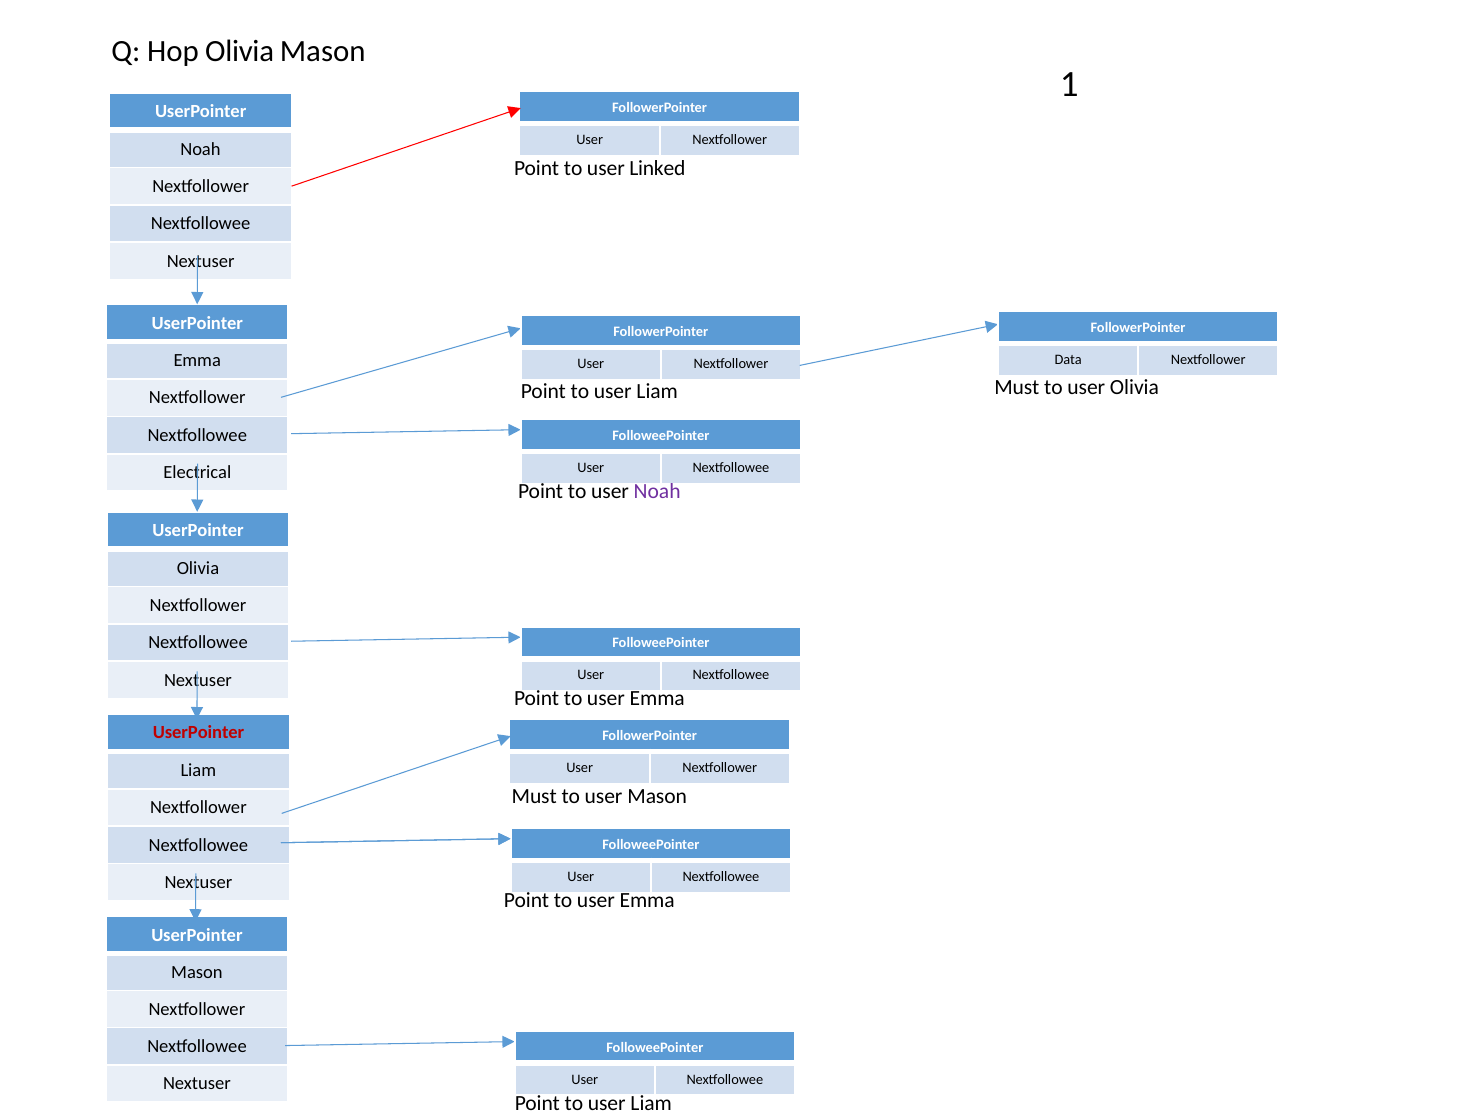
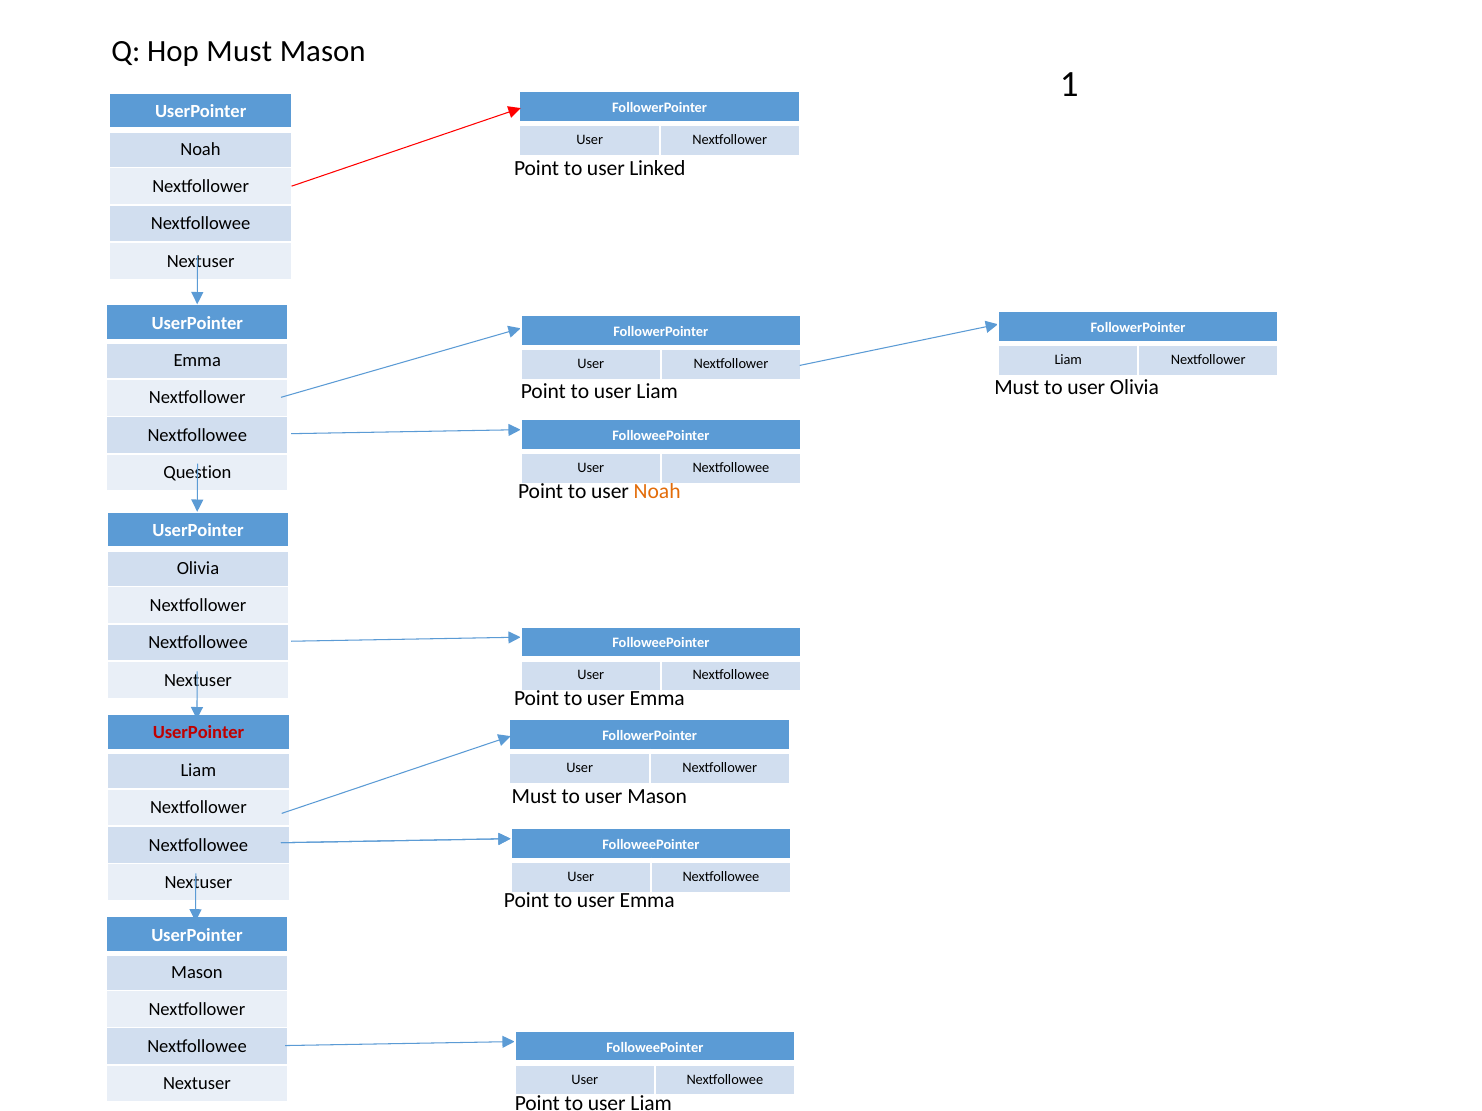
Hop Olivia: Olivia -> Must (239, 52)
Data: Data -> Liam (1068, 360)
Electrical: Electrical -> Question (197, 473)
Noah colour: purple -> orange (657, 491)
